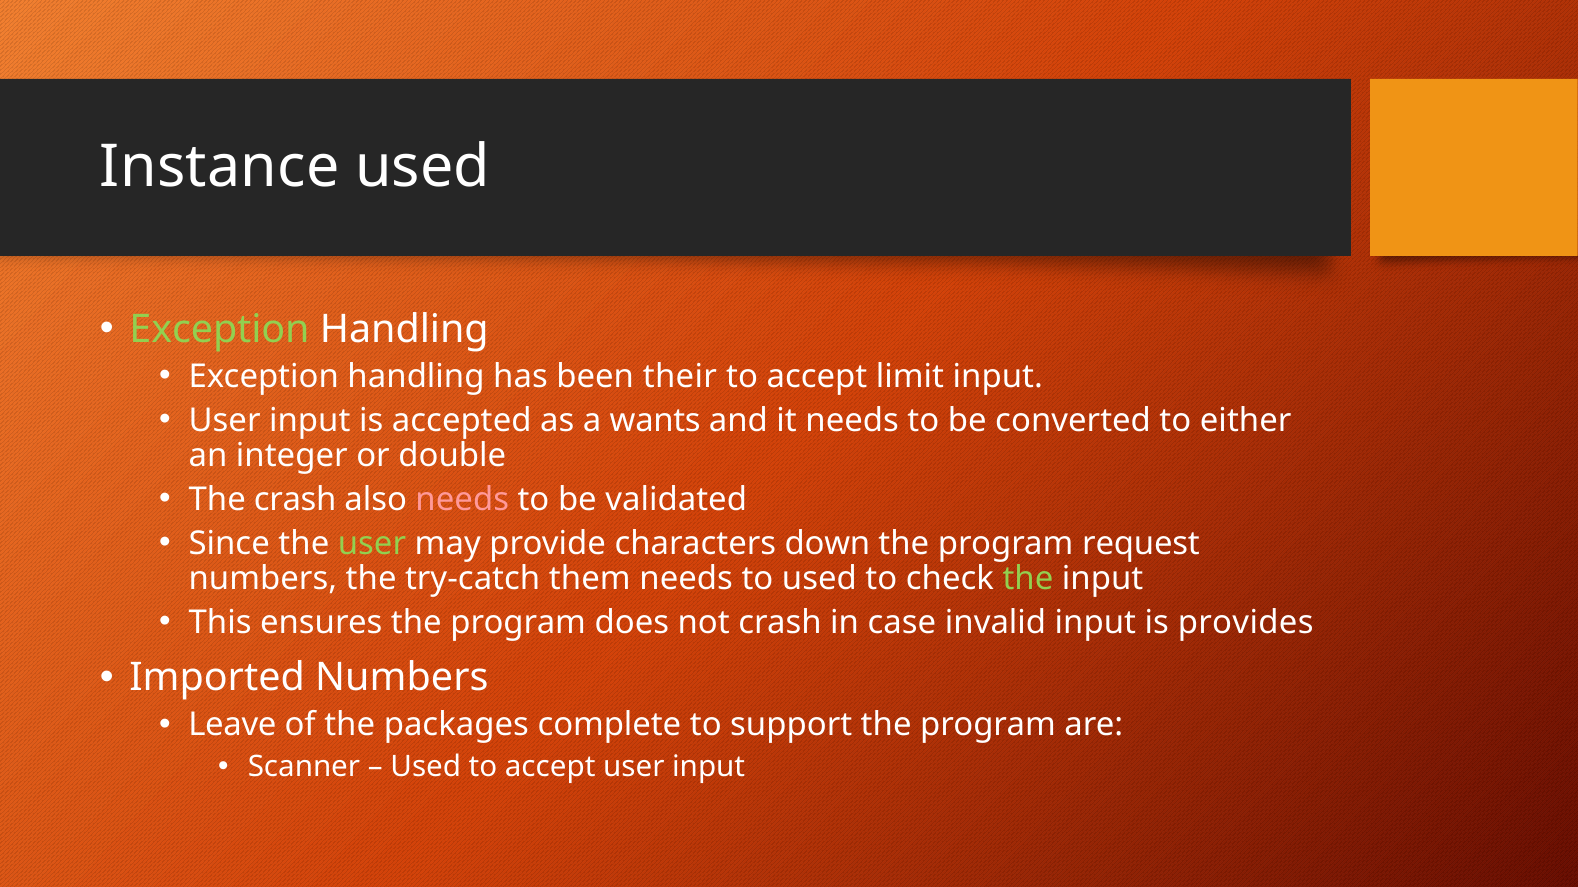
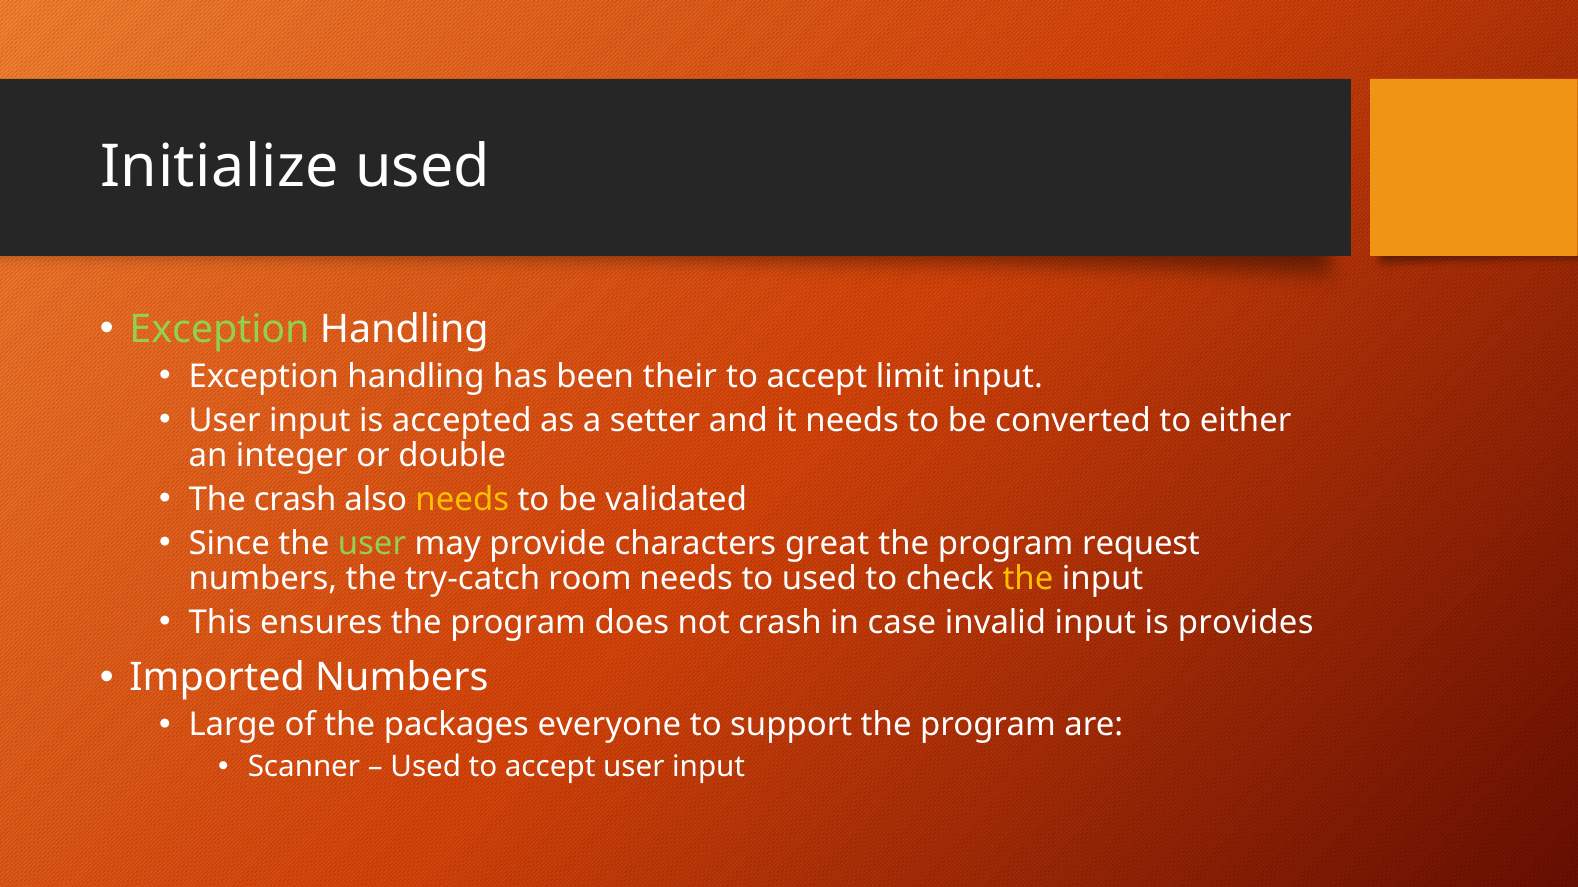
Instance: Instance -> Initialize (220, 167)
wants: wants -> setter (655, 421)
needs colour: pink -> yellow (462, 500)
down: down -> great (827, 544)
them: them -> room (590, 579)
the colour: light green -> yellow (1028, 579)
Leave: Leave -> Large (232, 726)
complete: complete -> everyone (609, 726)
